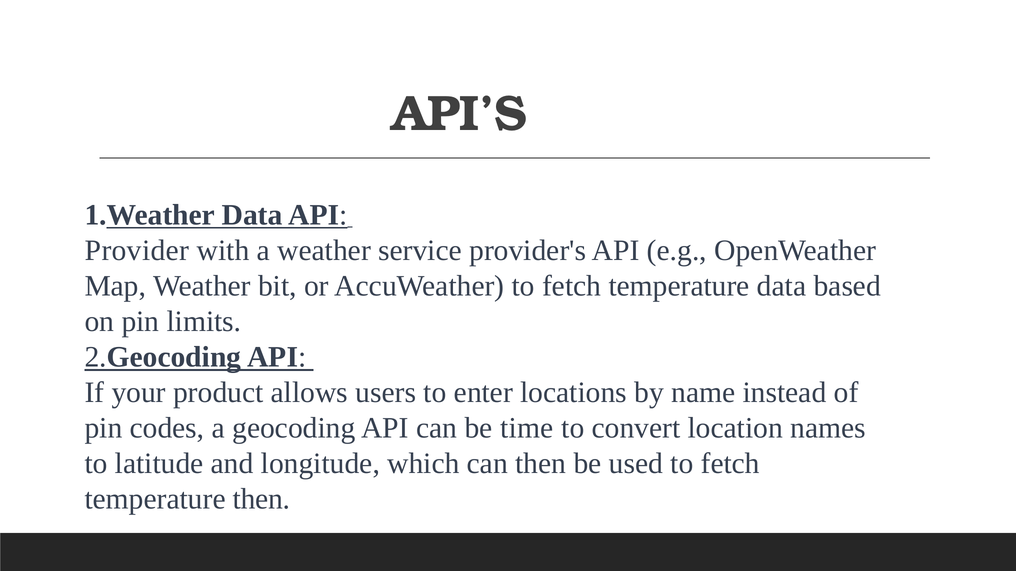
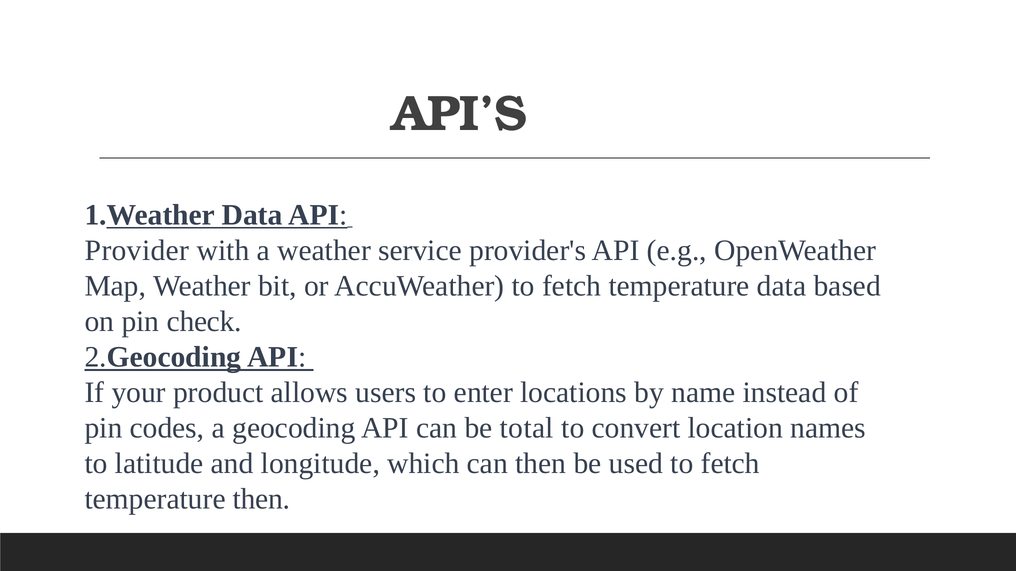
limits: limits -> check (204, 322)
time: time -> total (527, 428)
